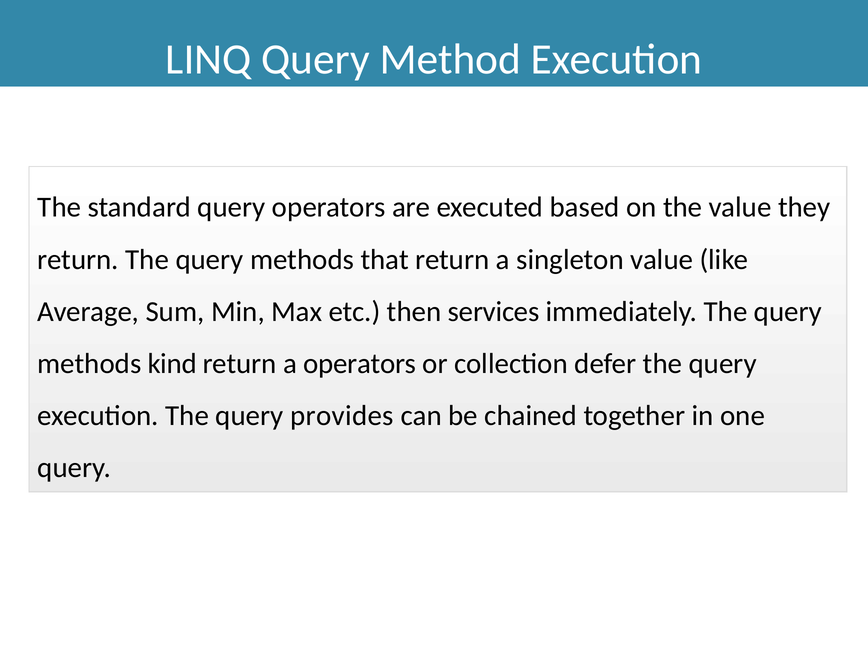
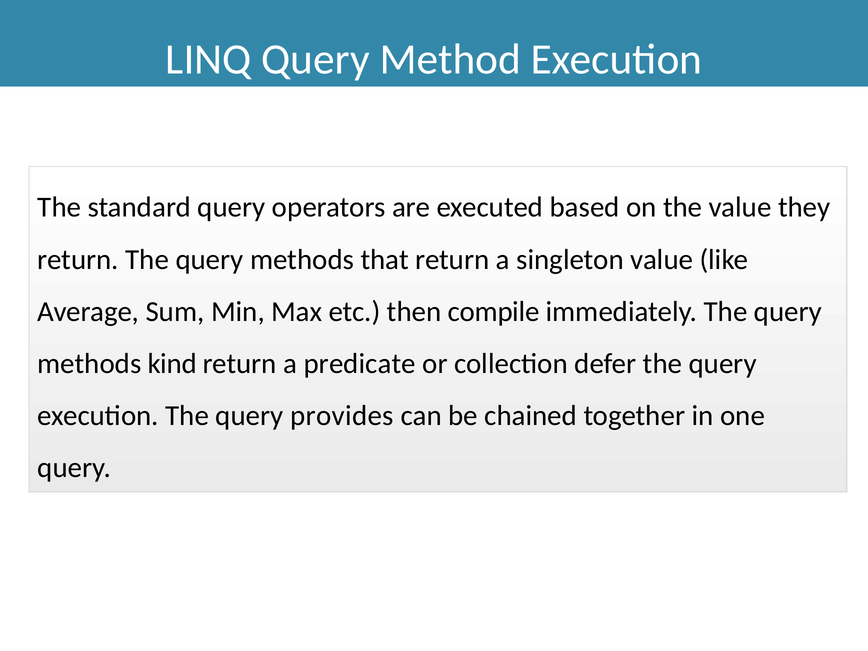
services: services -> compile (494, 312)
a operators: operators -> predicate (360, 364)
